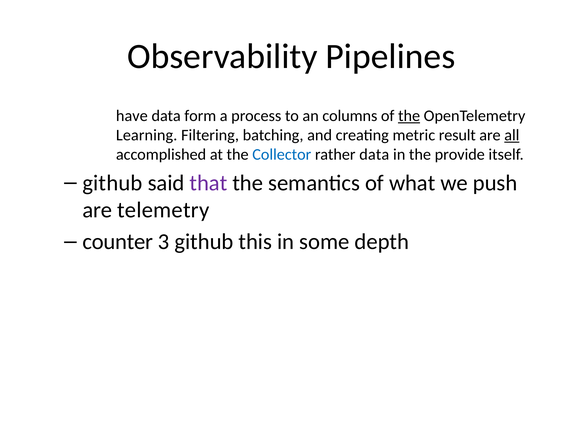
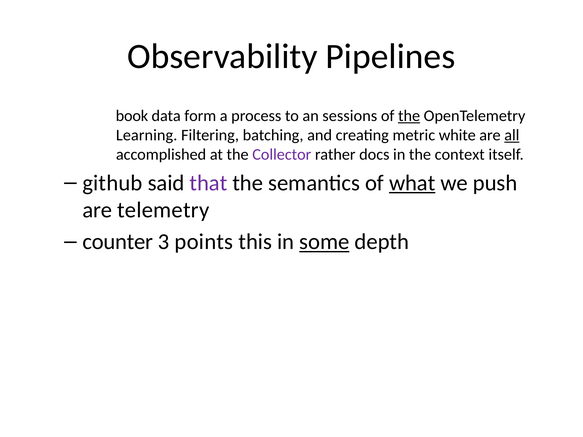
have: have -> book (132, 116)
columns: columns -> sessions (350, 116)
result: result -> white (457, 135)
Collector colour: blue -> purple (282, 155)
rather data: data -> docs (374, 155)
provide: provide -> context (460, 155)
what underline: none -> present (412, 183)
3 github: github -> points (204, 242)
some underline: none -> present (324, 242)
